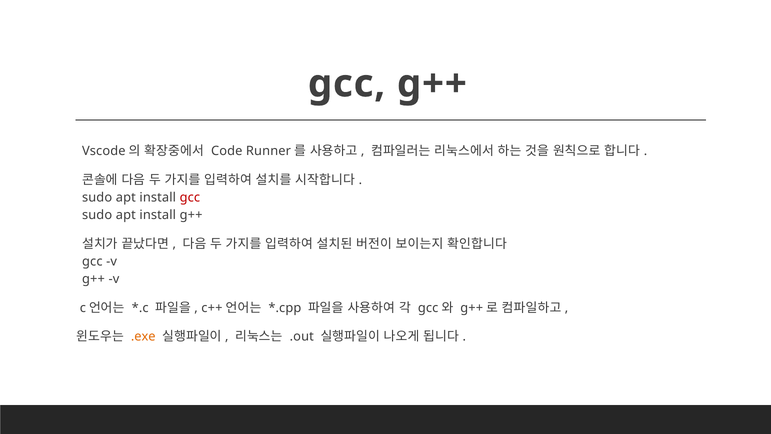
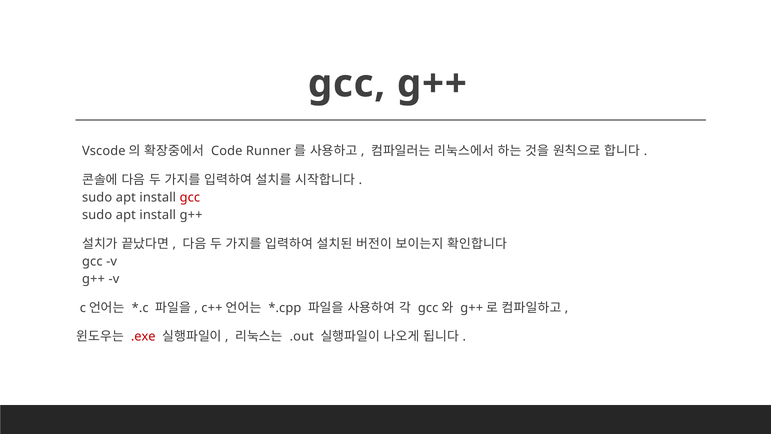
.exe colour: orange -> red (143, 336)
